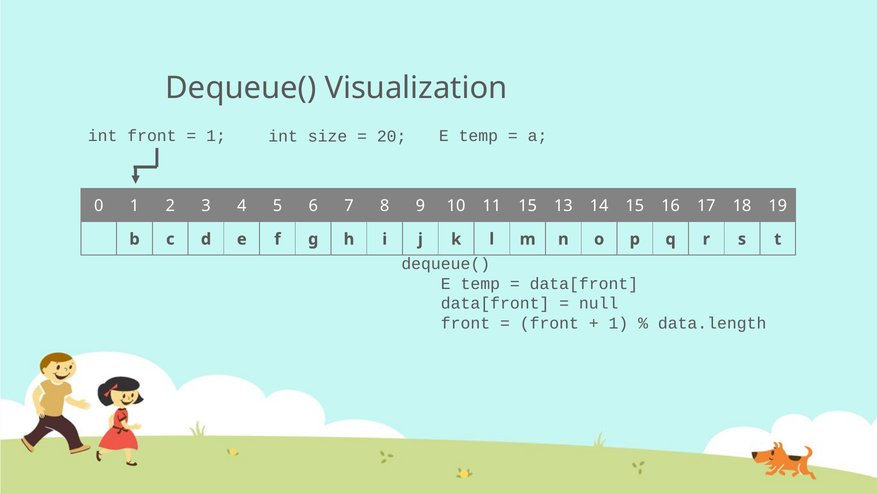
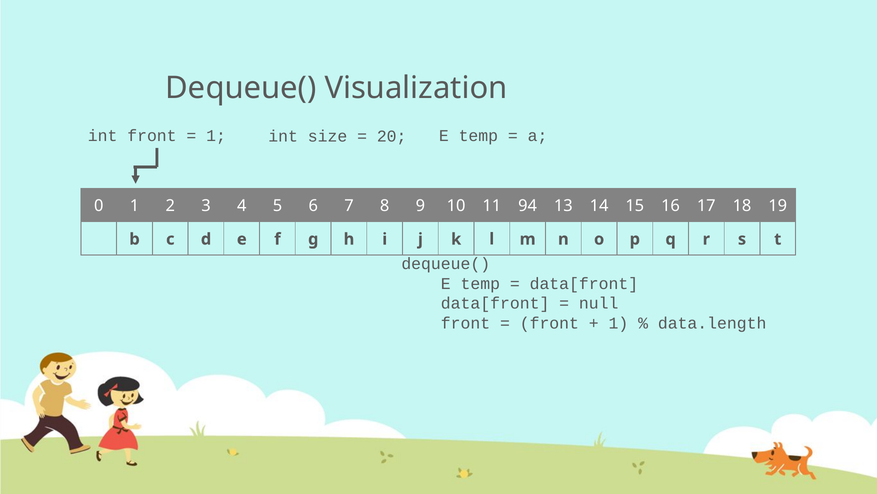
11 15: 15 -> 94 (528, 206)
